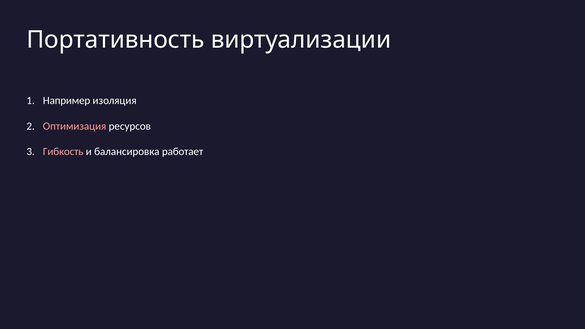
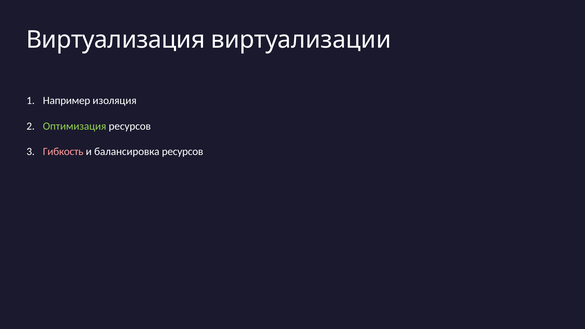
Портативность: Портативность -> Виртуализация (116, 40)
Оптимизация colour: pink -> light green (75, 126)
балансировка работает: работает -> ресурсов (183, 152)
